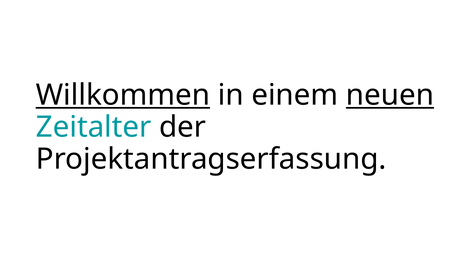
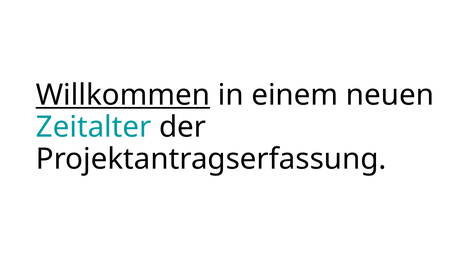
neuen underline: present -> none (390, 95)
